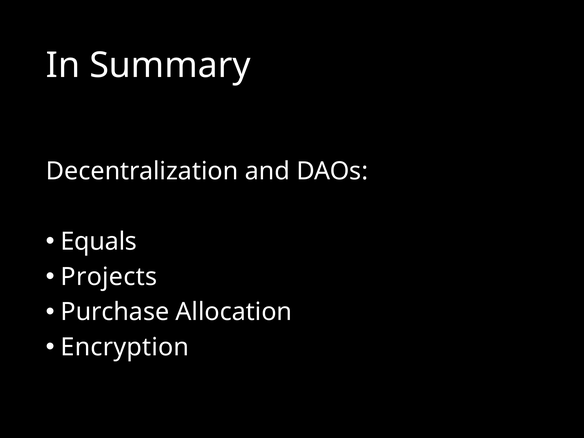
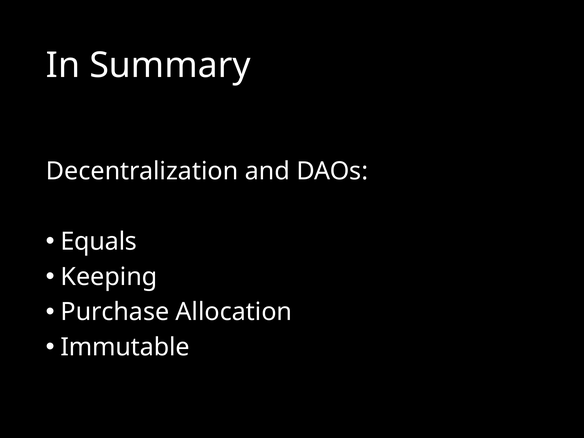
Projects: Projects -> Keeping (109, 277)
Encryption: Encryption -> Immutable (125, 347)
